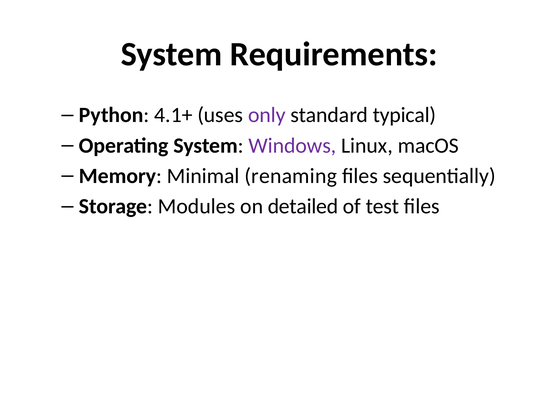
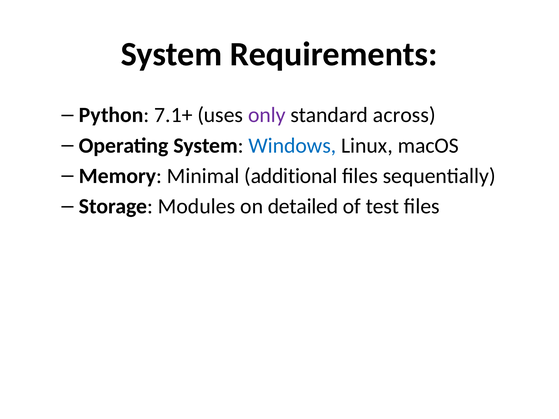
4.1+: 4.1+ -> 7.1+ (173, 115)
typical: typical -> across (404, 115)
Windows colour: purple -> blue (292, 146)
renaming: renaming -> additional (291, 176)
